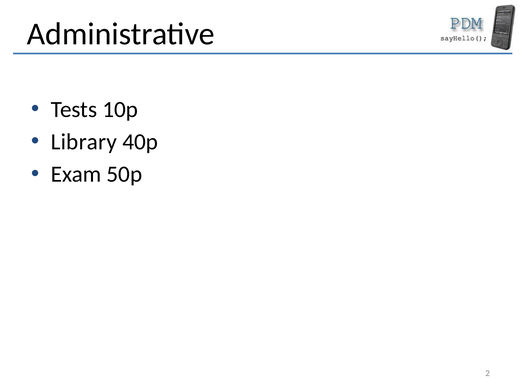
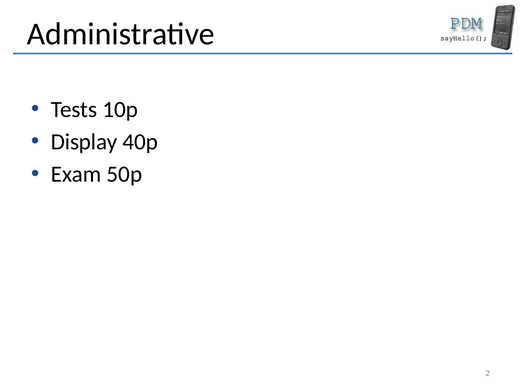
Library: Library -> Display (84, 142)
